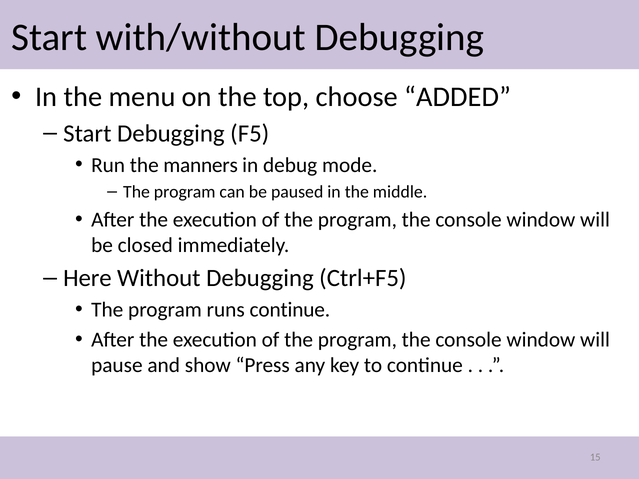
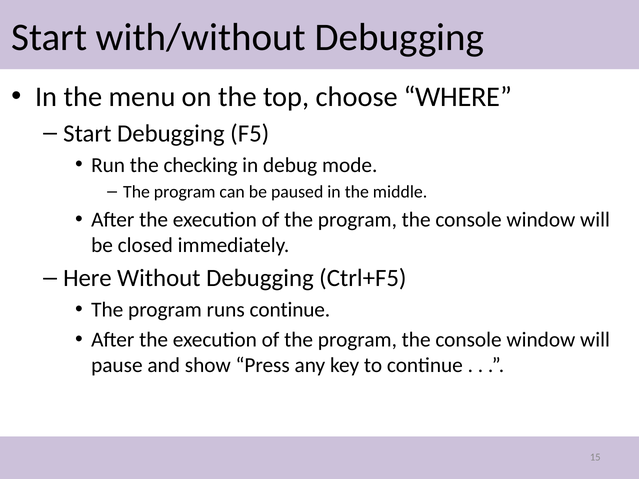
ADDED: ADDED -> WHERE (458, 97)
manners: manners -> checking (201, 165)
